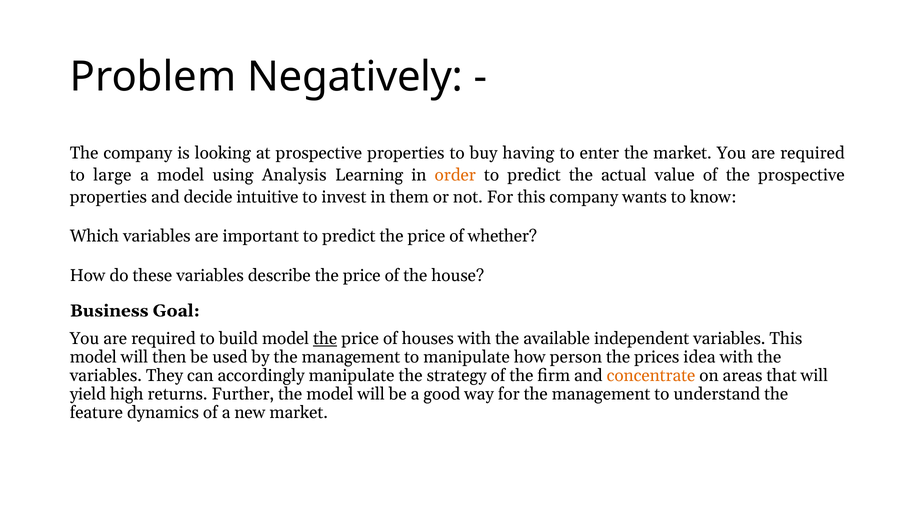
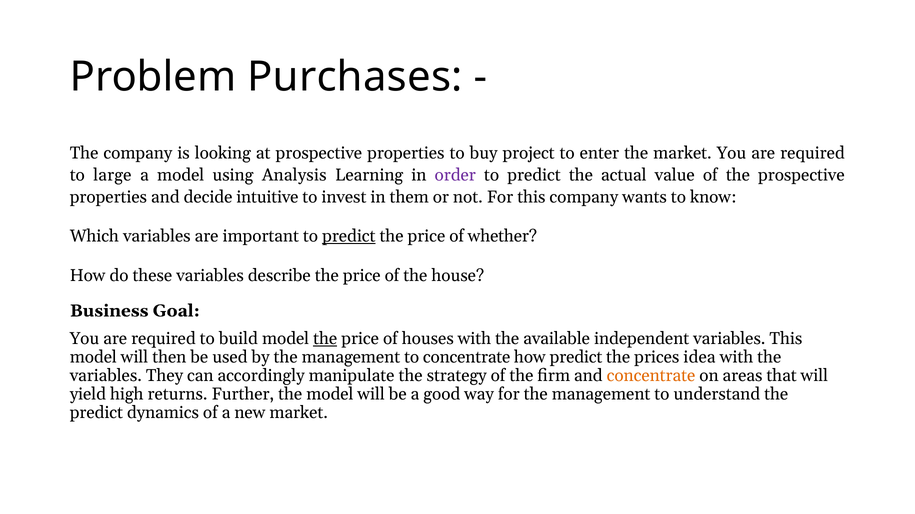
Negatively: Negatively -> Purchases (355, 77)
having: having -> project (529, 153)
order colour: orange -> purple (455, 175)
predict underline: none -> present (349, 237)
to manipulate: manipulate -> concentrate (467, 358)
how person: person -> predict (576, 358)
feature: feature -> predict (96, 413)
